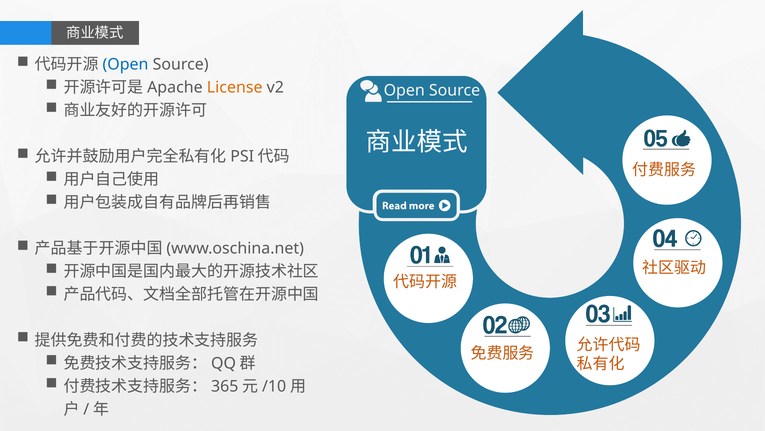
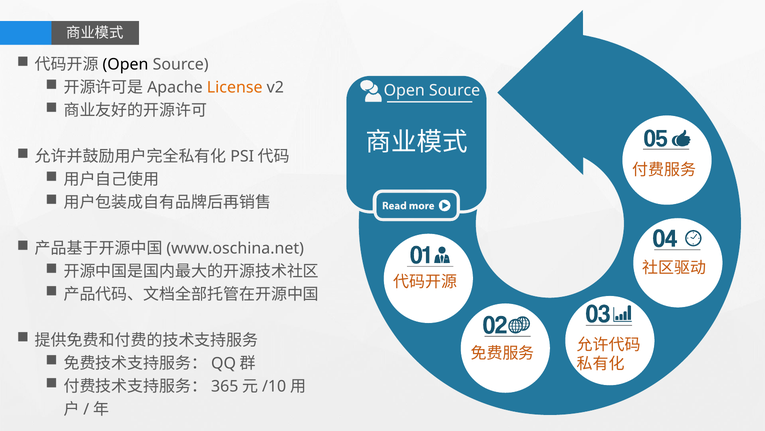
Open colour: blue -> black (126, 64)
